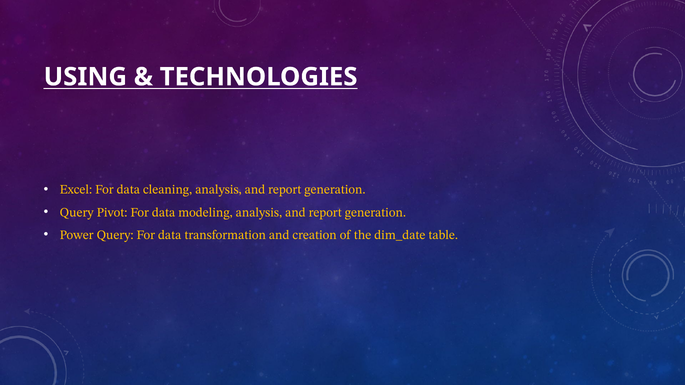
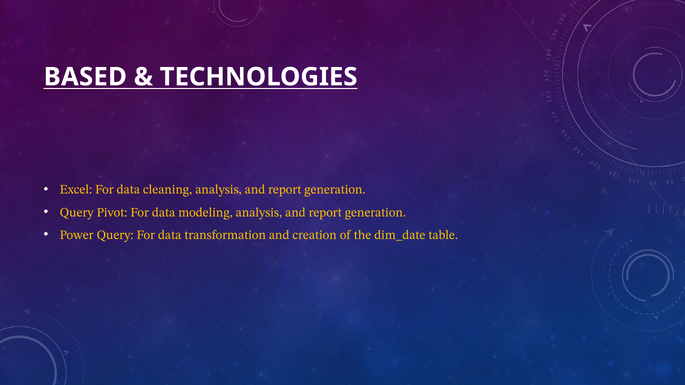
USING: USING -> BASED (85, 77)
